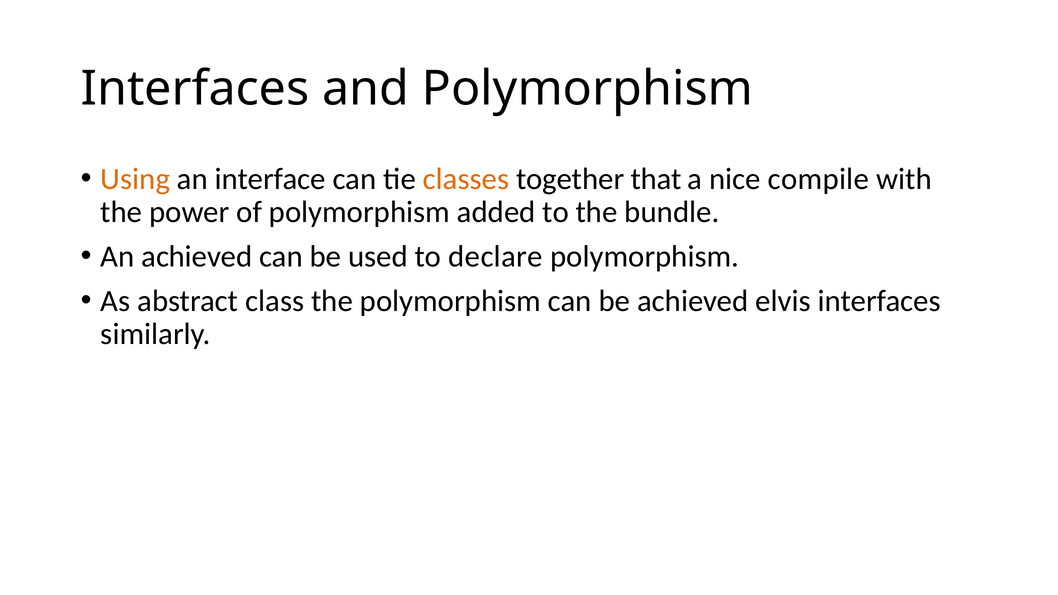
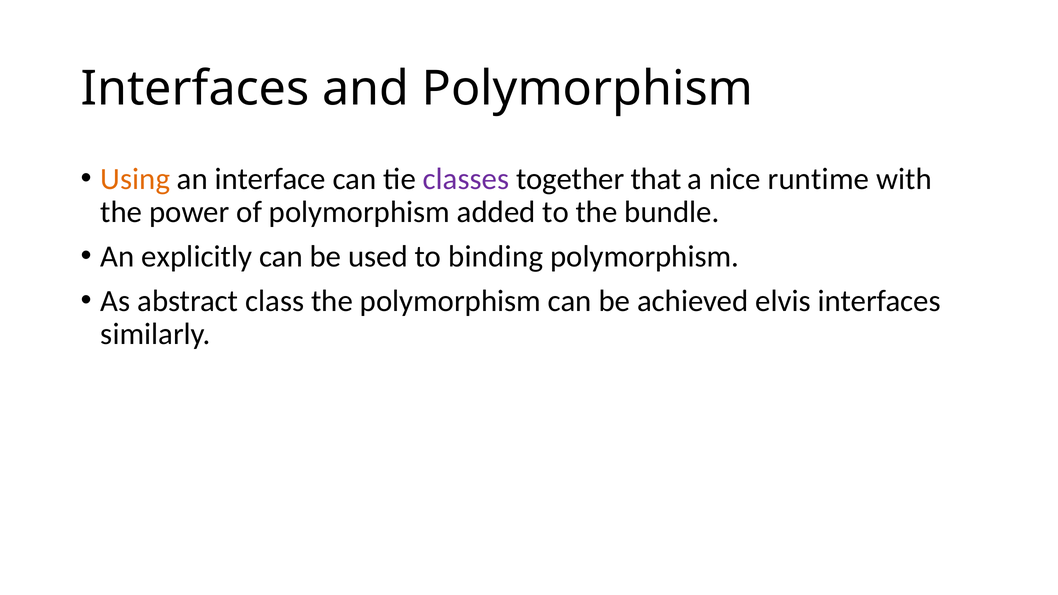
classes colour: orange -> purple (466, 179)
compile: compile -> runtime (818, 179)
An achieved: achieved -> explicitly (197, 257)
declare: declare -> binding (496, 257)
